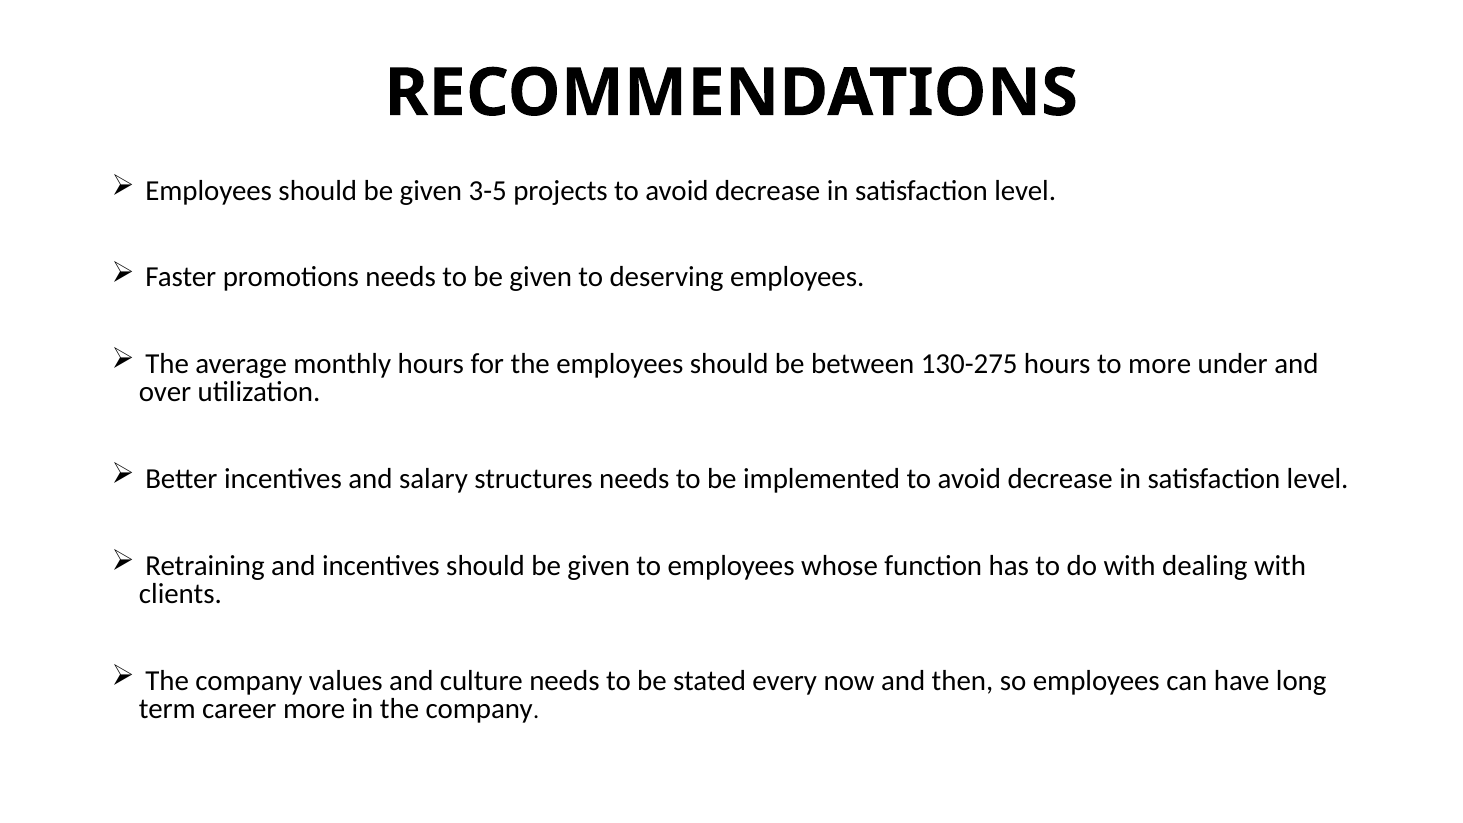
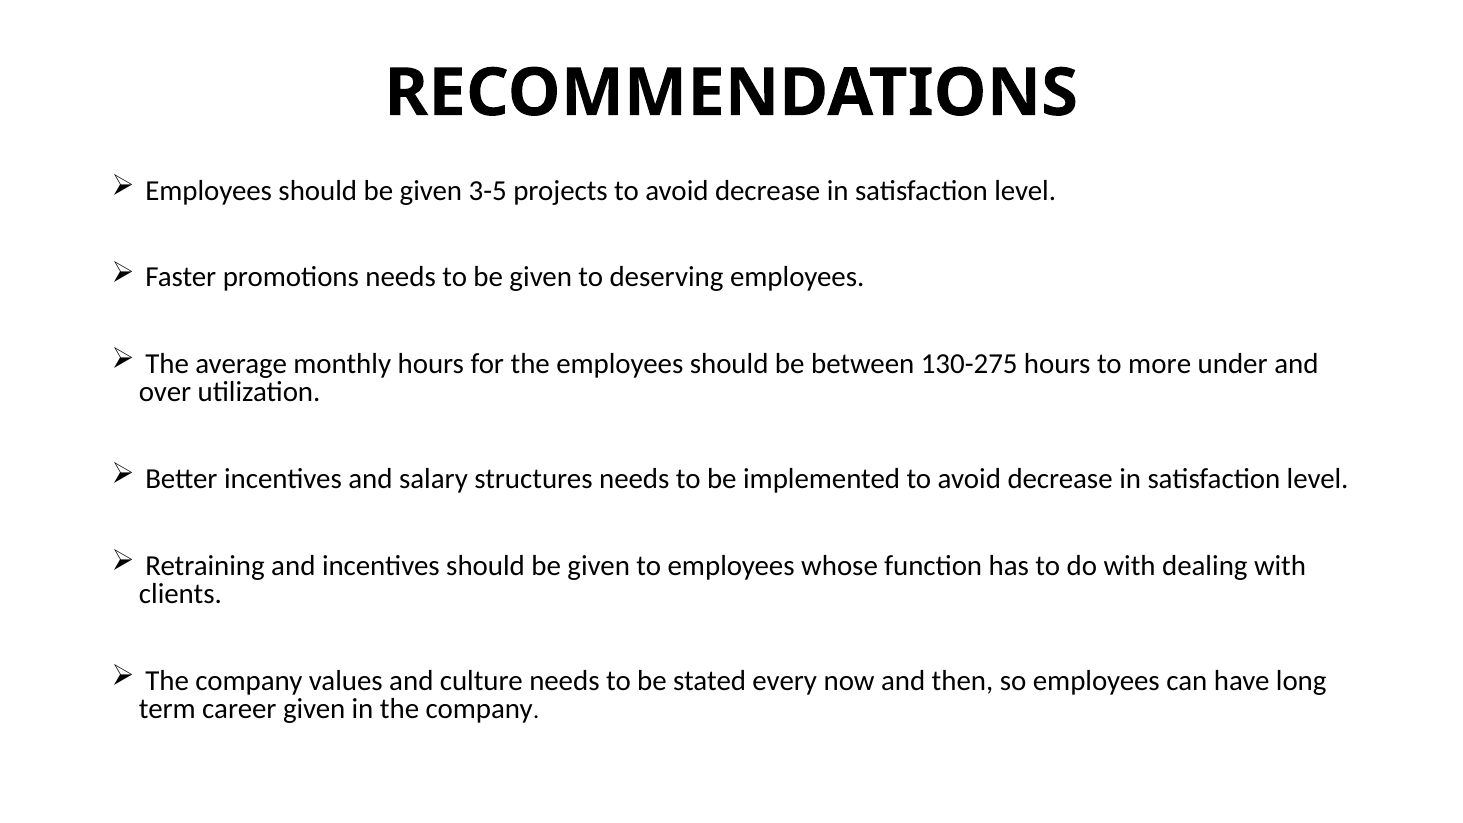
career more: more -> given (314, 709)
